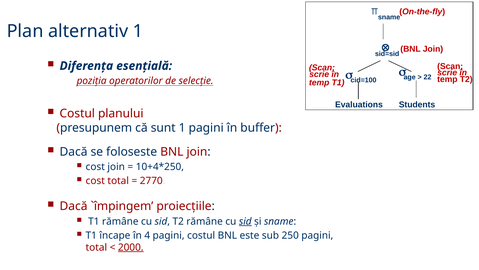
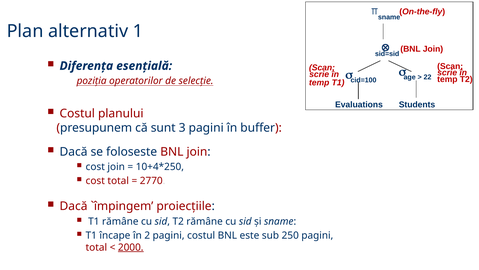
sunt 1: 1 -> 3 (182, 128)
sid underline: present -> none (245, 221)
4: 4 -> 2 (147, 235)
